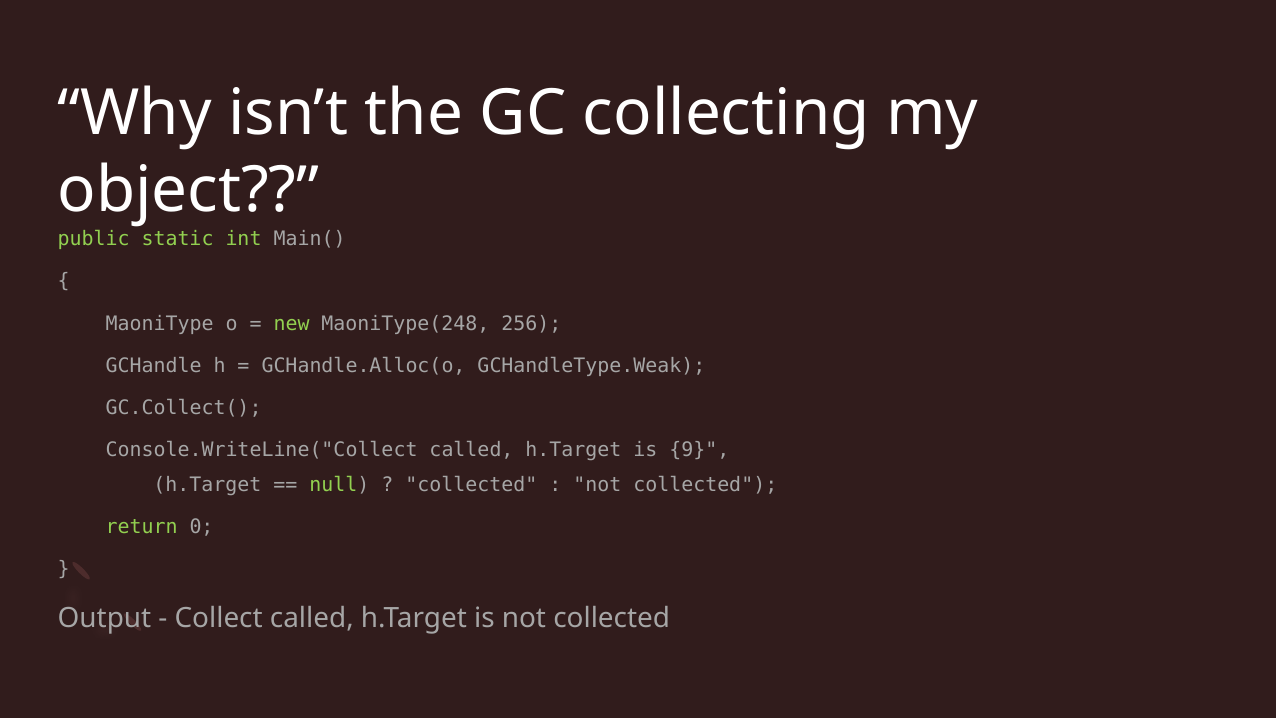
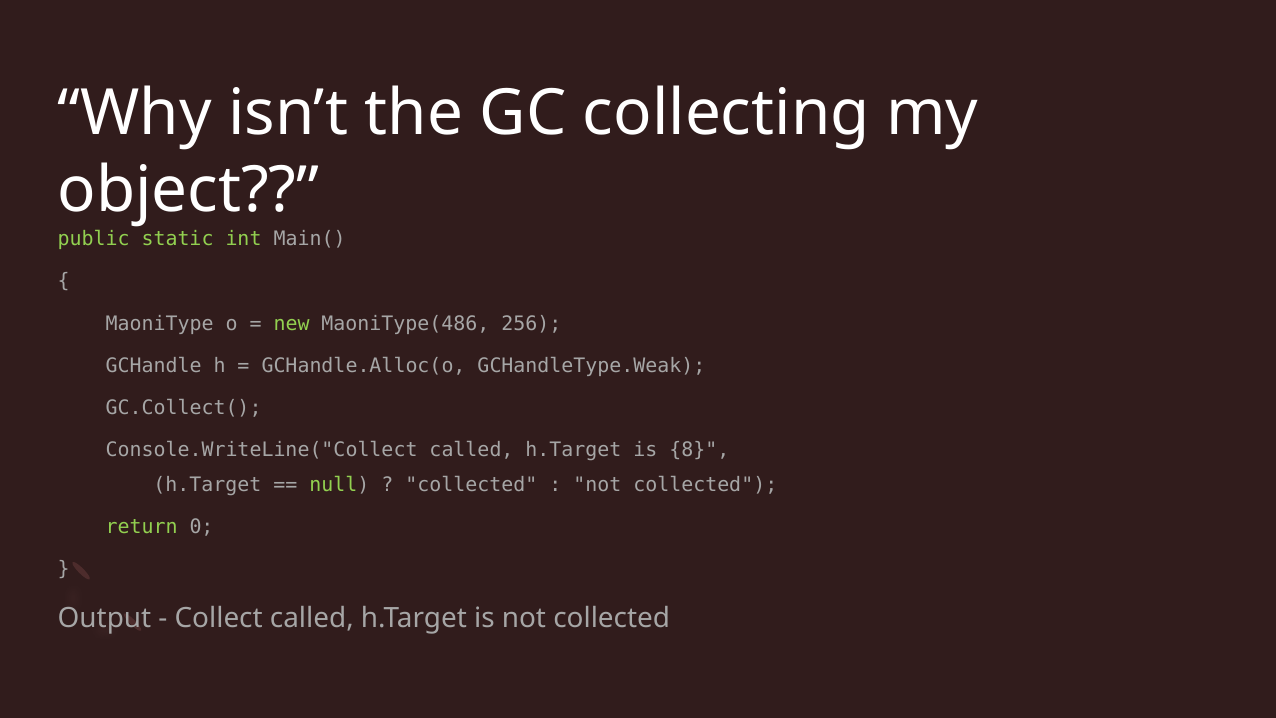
MaoniType(248: MaoniType(248 -> MaoniType(486 (405, 323)
9: 9 -> 8 (699, 449)
